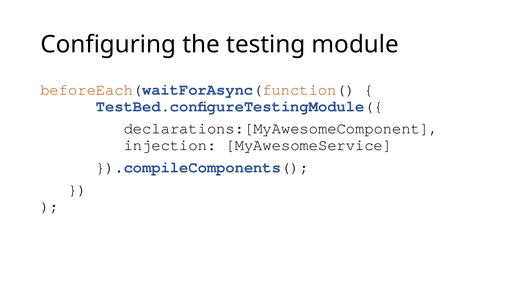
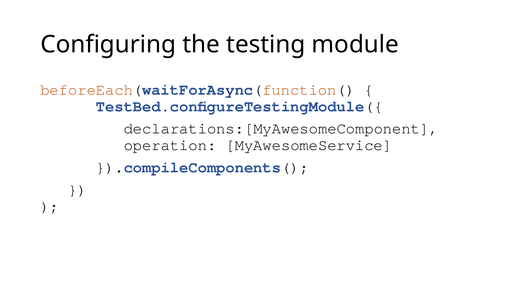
injection: injection -> operation (170, 145)
